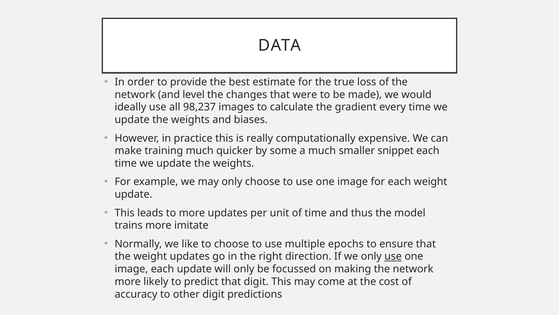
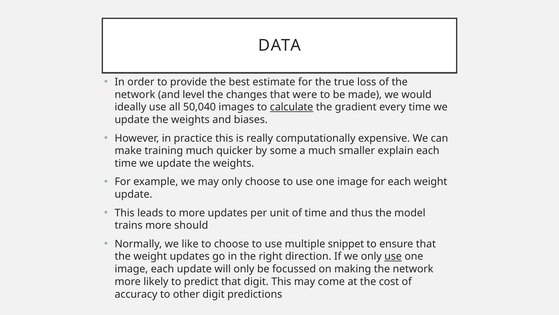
98,237: 98,237 -> 50,040 (199, 107)
calculate underline: none -> present (292, 107)
snippet: snippet -> explain (396, 151)
imitate: imitate -> should (191, 225)
epochs: epochs -> snippet (346, 243)
